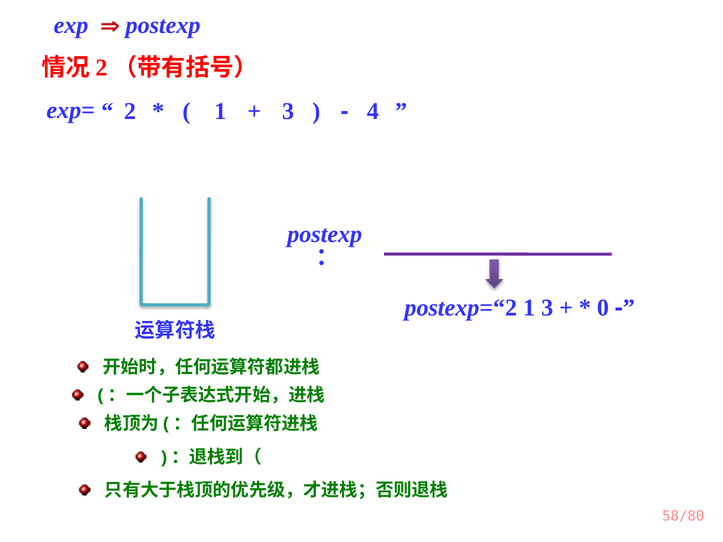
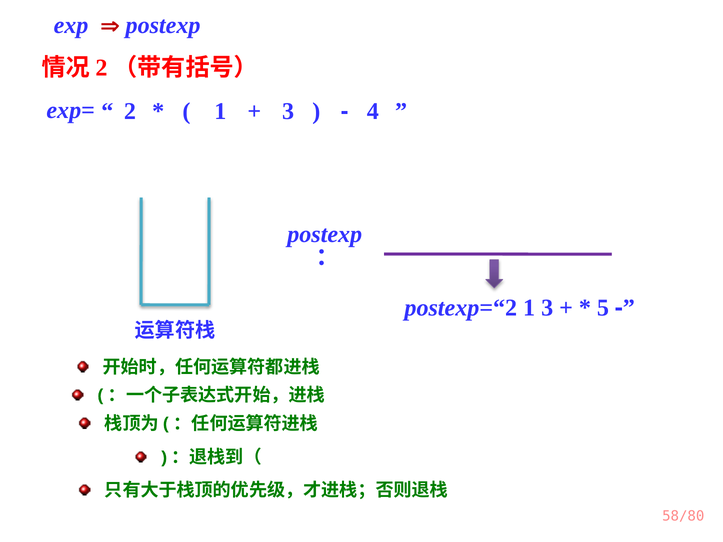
0: 0 -> 5 (603, 308)
